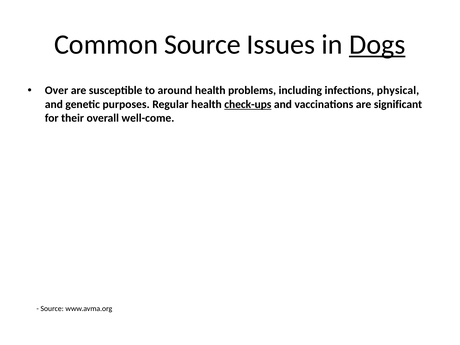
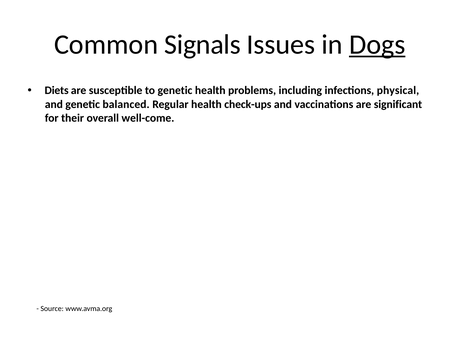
Common Source: Source -> Signals (202, 45)
Over: Over -> Diets (57, 91)
to around: around -> genetic (175, 91)
purposes: purposes -> balanced (126, 104)
check-ups underline: present -> none (248, 104)
